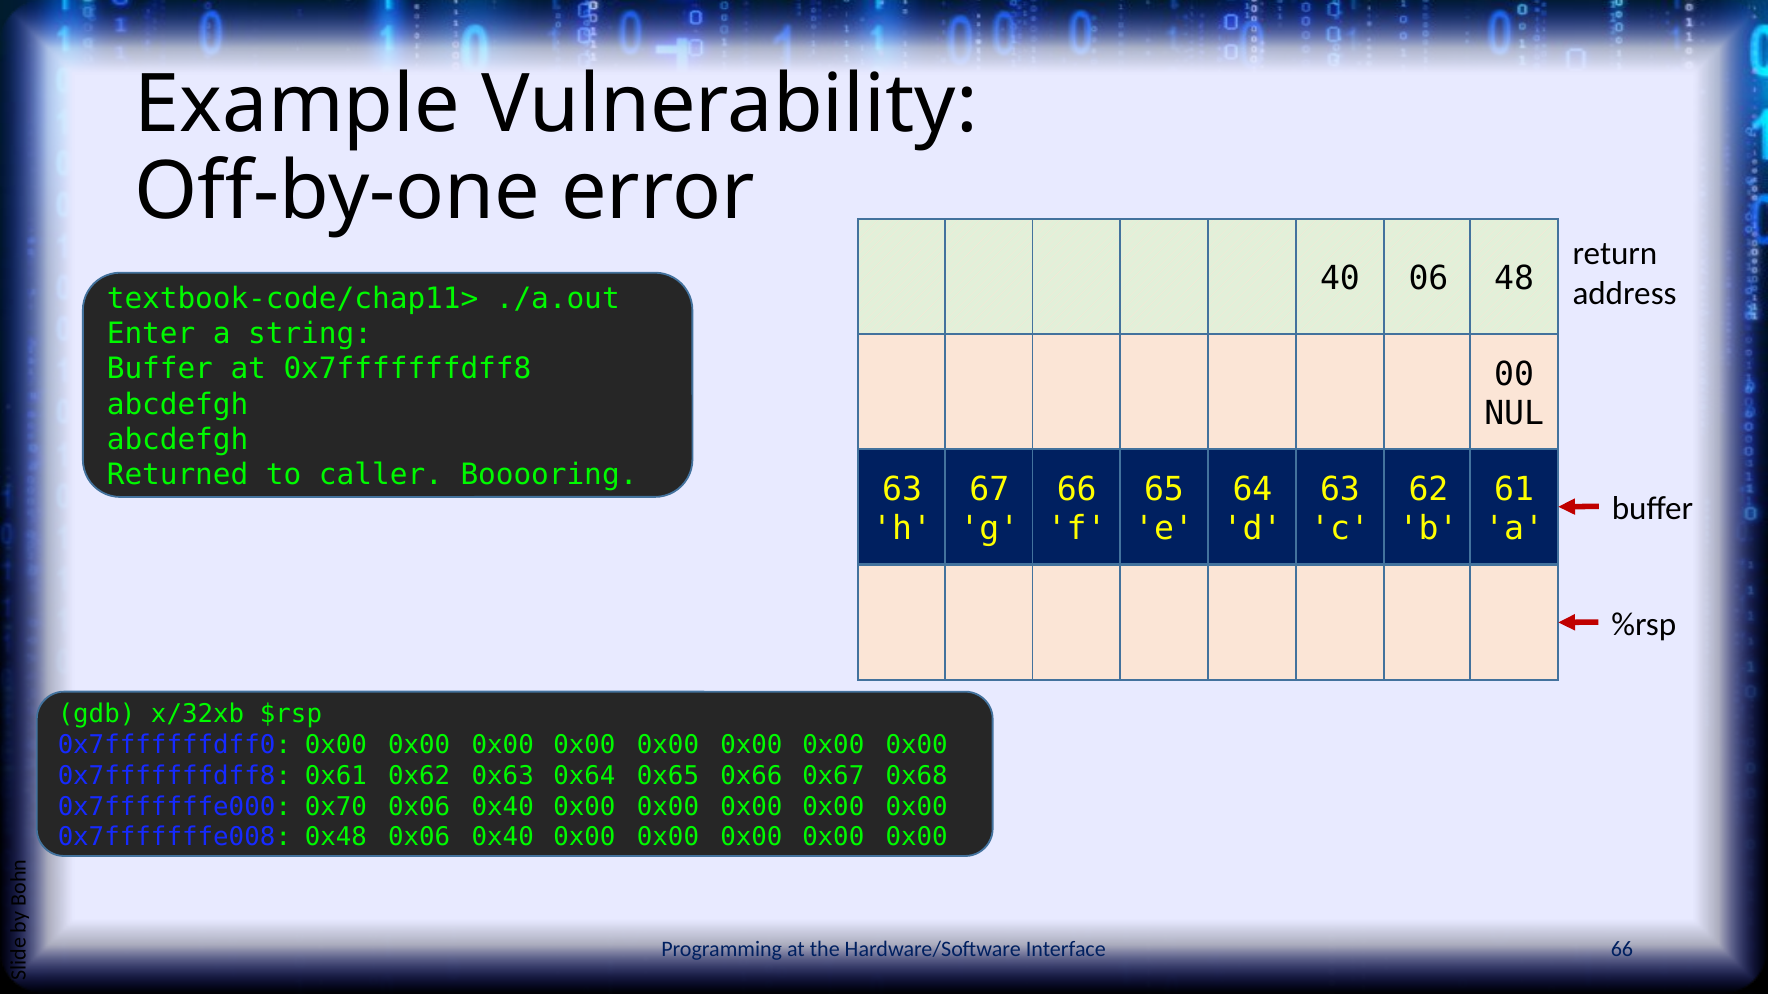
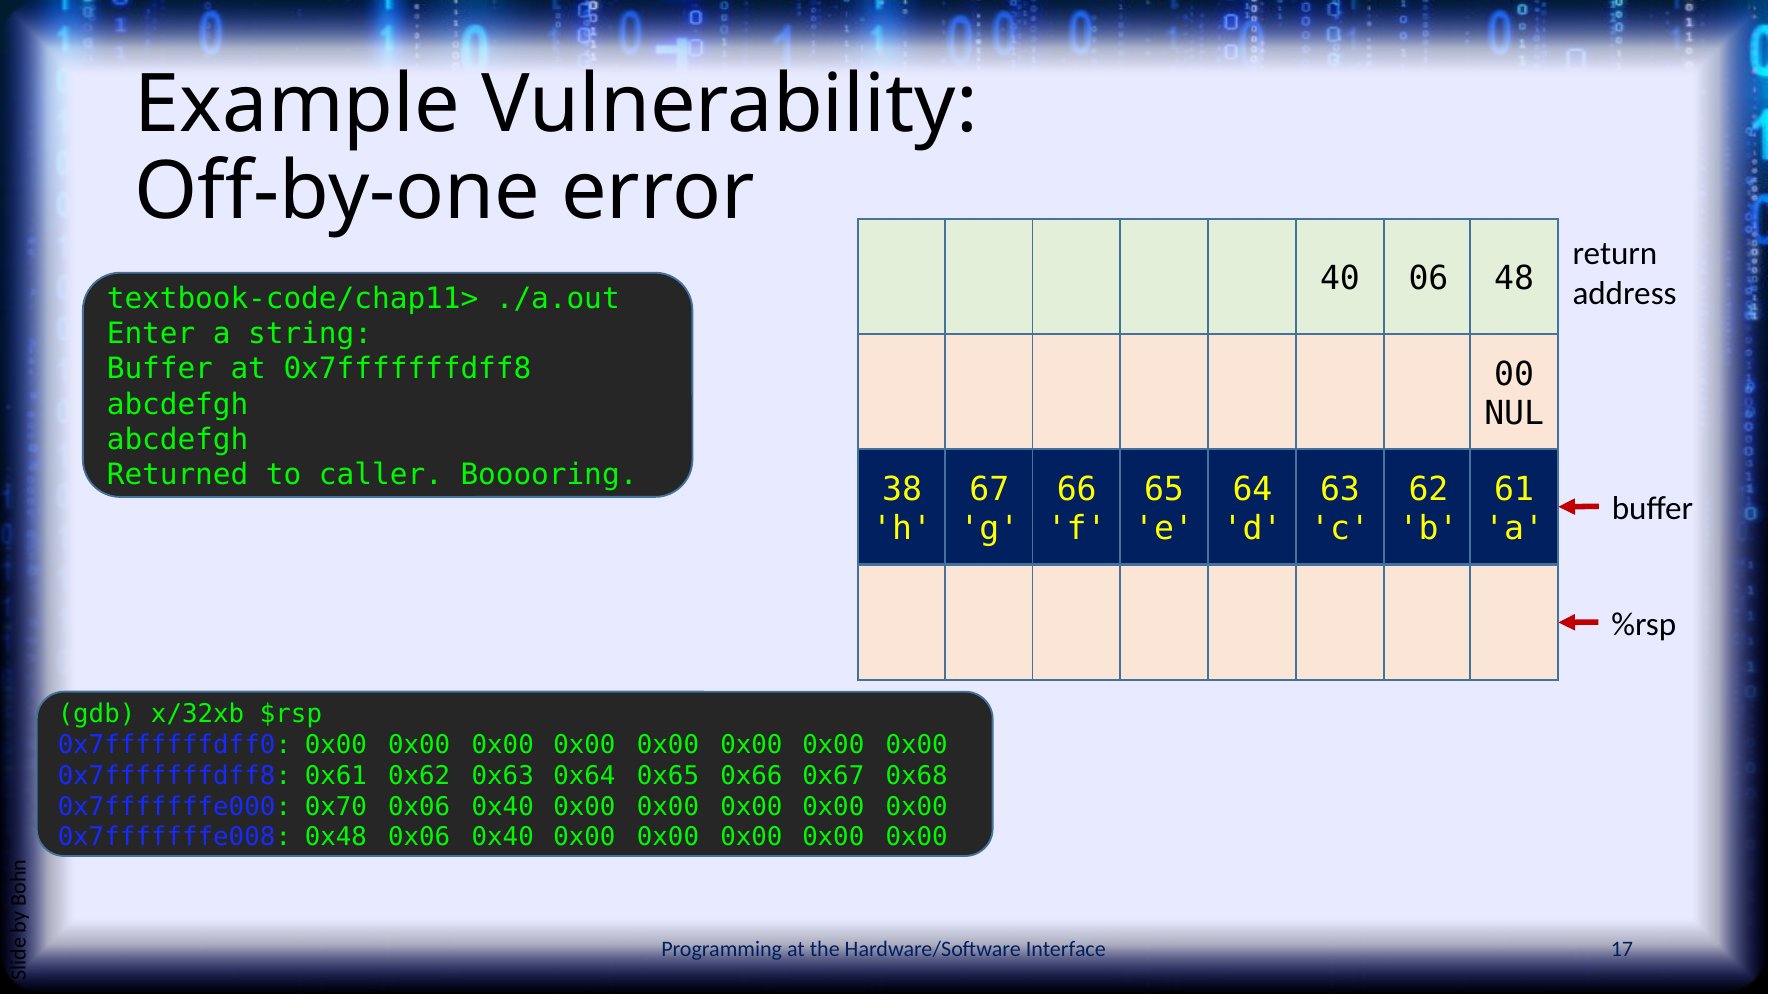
Booooring 63: 63 -> 38 (902, 489)
Interface 66: 66 -> 17 (1622, 950)
